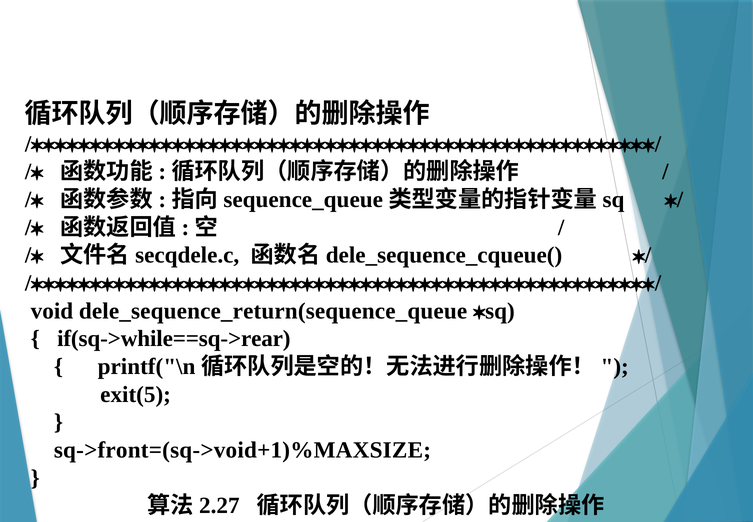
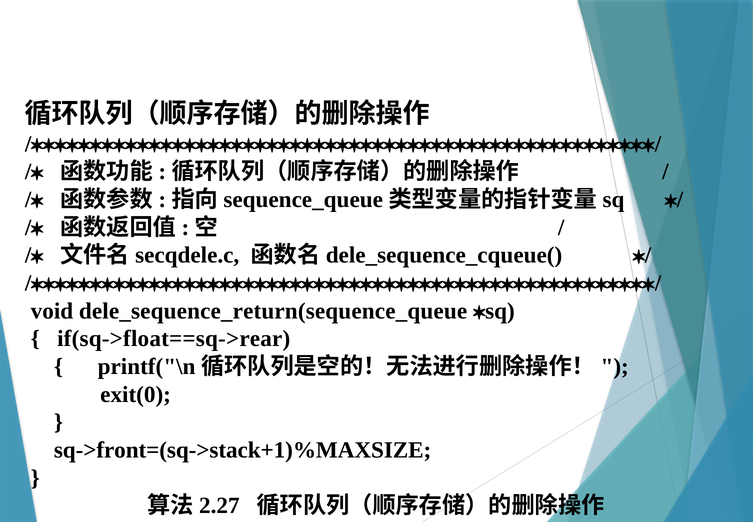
if(sq->while==sq->rear: if(sq->while==sq->rear -> if(sq->float==sq->rear (174, 338)
exit(5: exit(5 -> exit(0 (136, 394)
sq->front=(sq->void+1)%MAXSIZE: sq->front=(sq->void+1)%MAXSIZE -> sq->front=(sq->stack+1)%MAXSIZE (243, 450)
